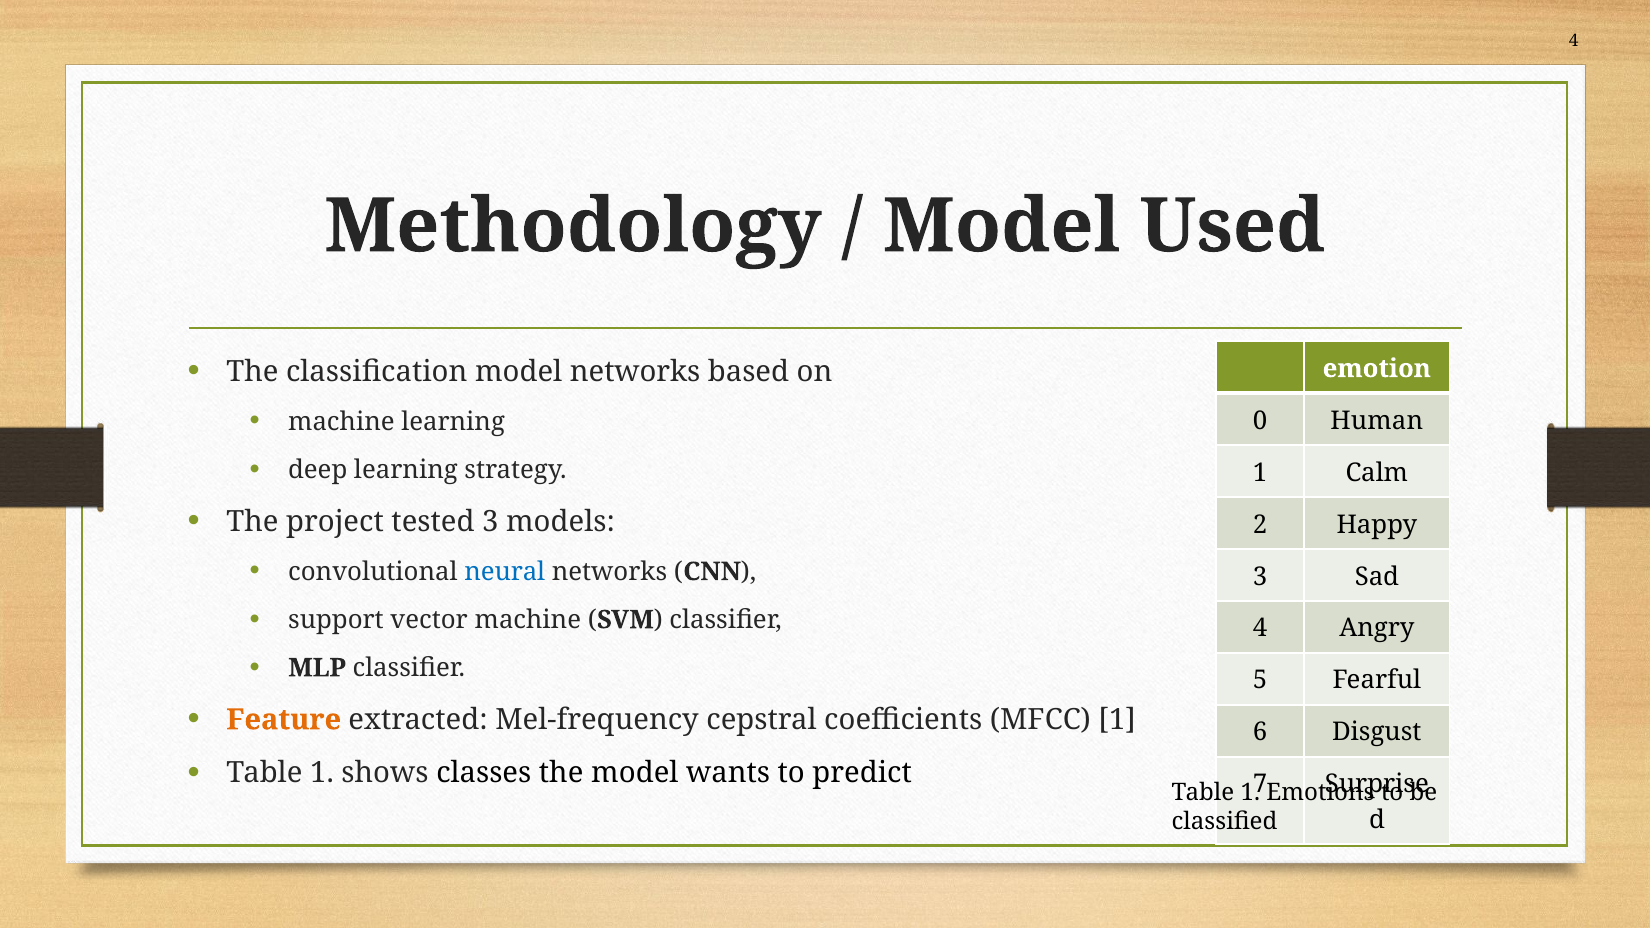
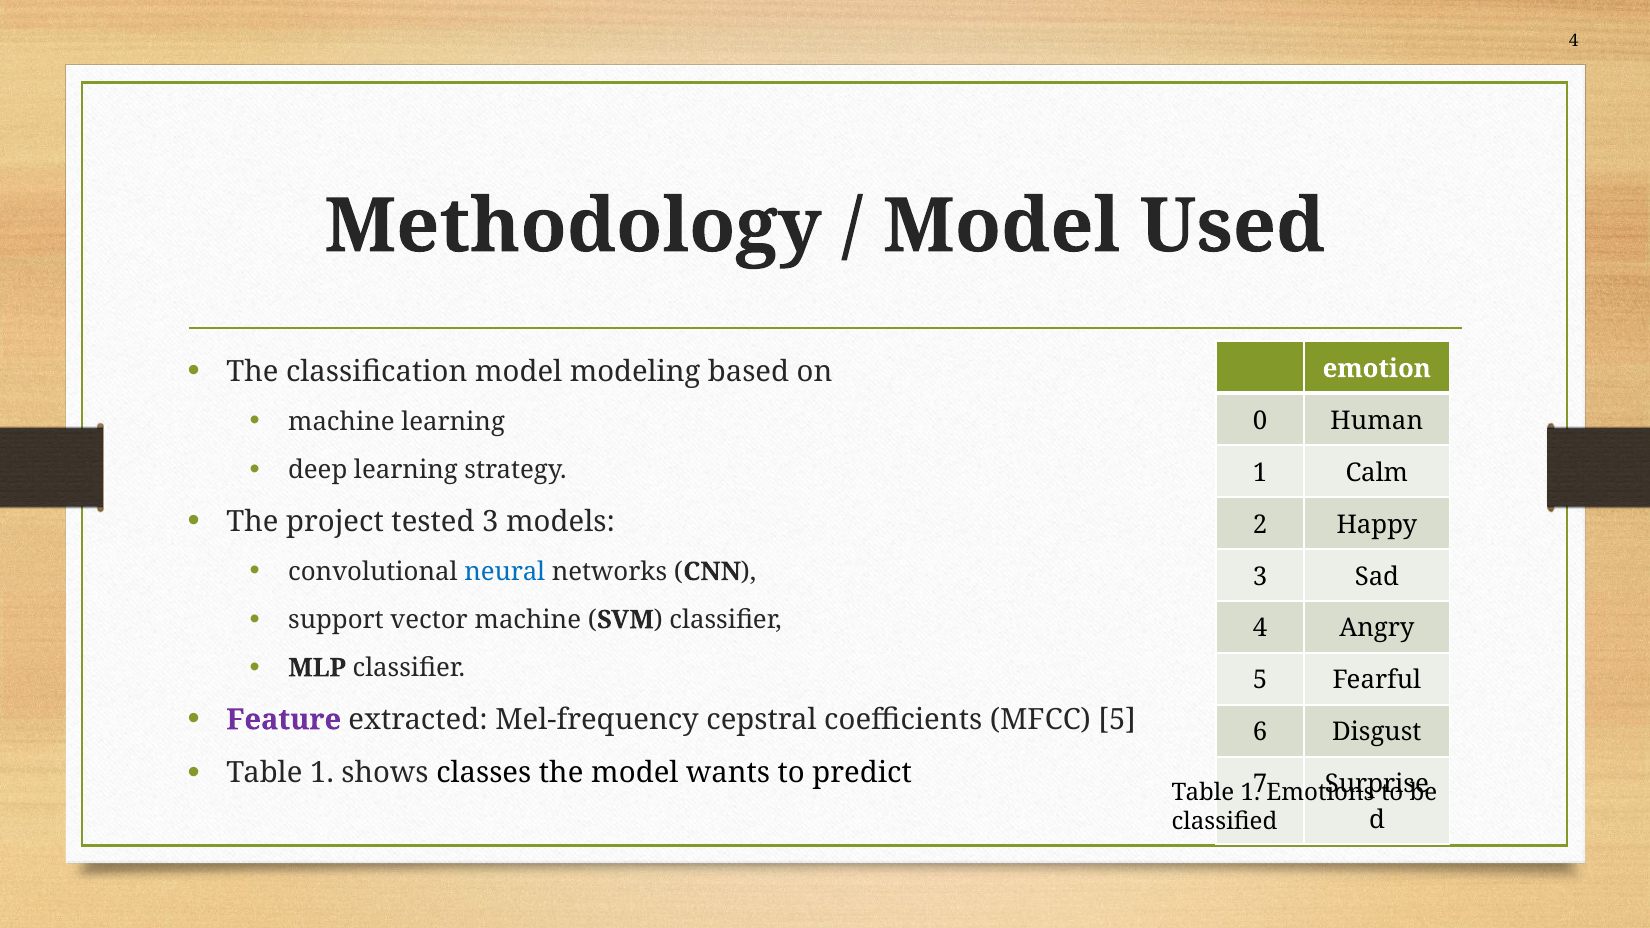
model networks: networks -> modeling (635, 372)
Feature colour: orange -> purple (284, 720)
MFCC 1: 1 -> 5 (1117, 720)
